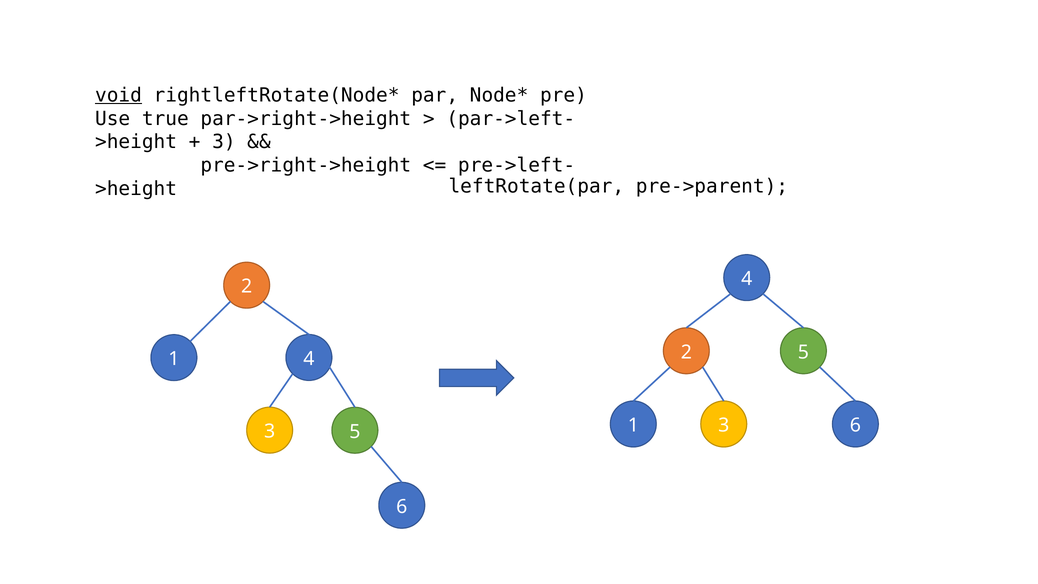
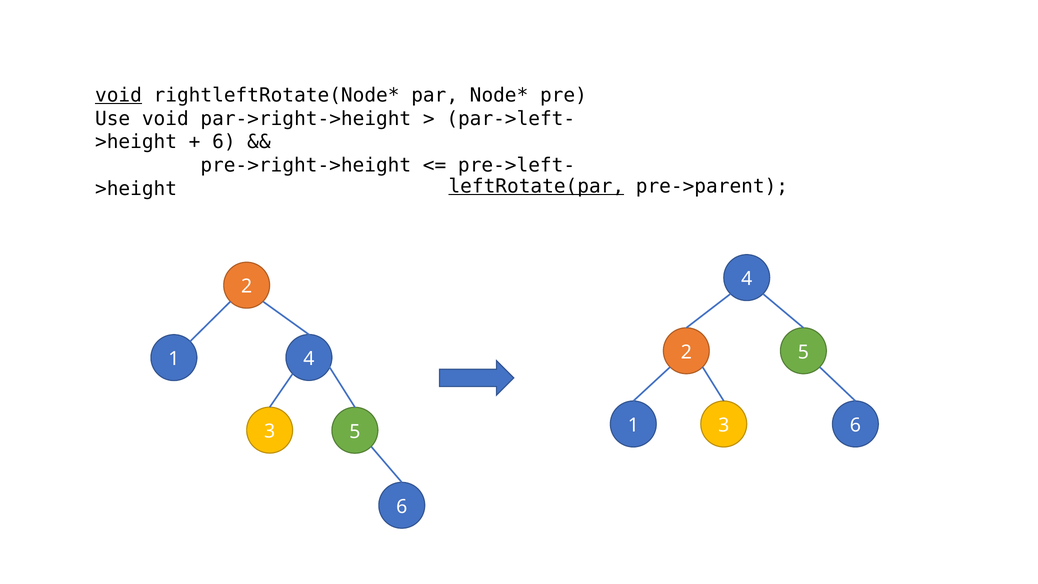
Use true: true -> void (165, 119)
3: 3 -> 6 (224, 142)
leftRotate(par underline: none -> present (536, 186)
